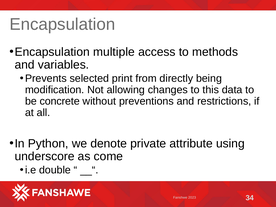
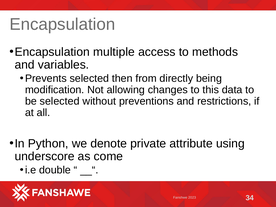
print: print -> then (122, 78)
be concrete: concrete -> selected (60, 101)
